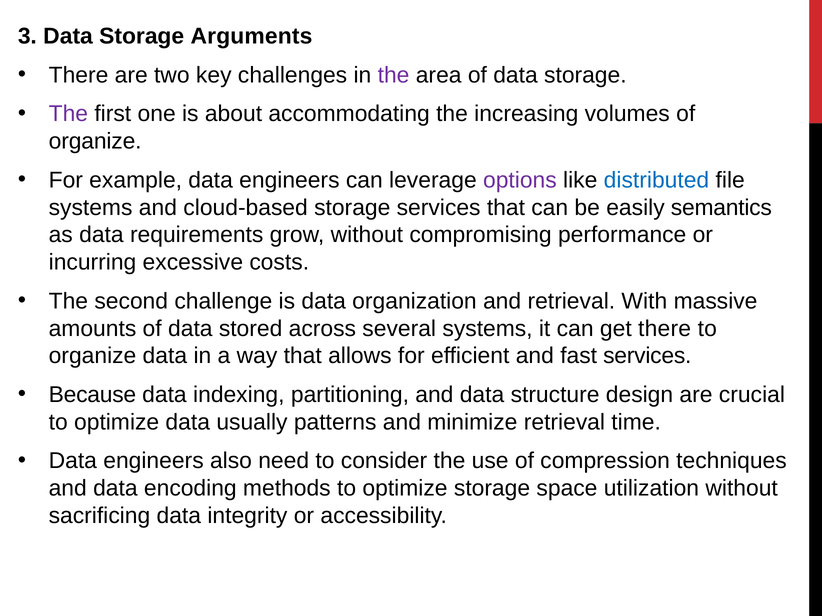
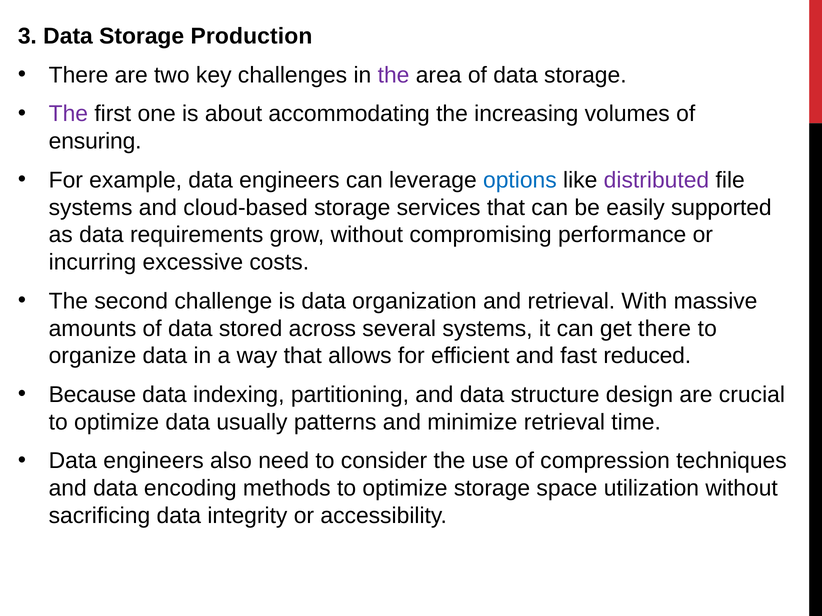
Arguments: Arguments -> Production (251, 36)
organize: organize -> ensuring (95, 141)
options colour: purple -> blue (520, 180)
distributed colour: blue -> purple (656, 180)
semantics: semantics -> supported (721, 208)
fast services: services -> reduced (647, 356)
